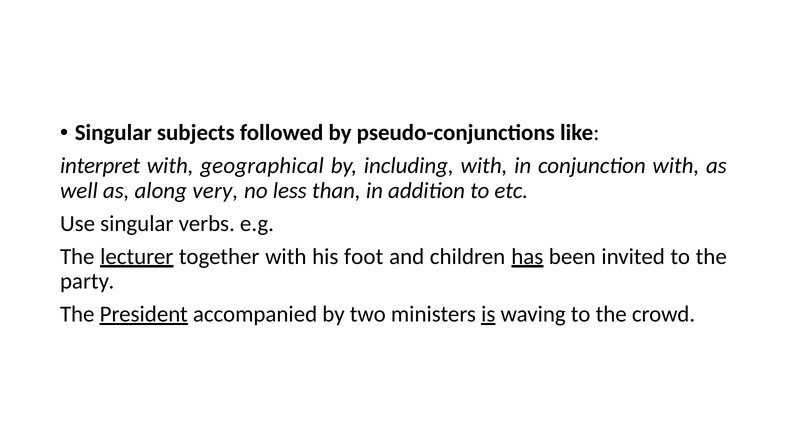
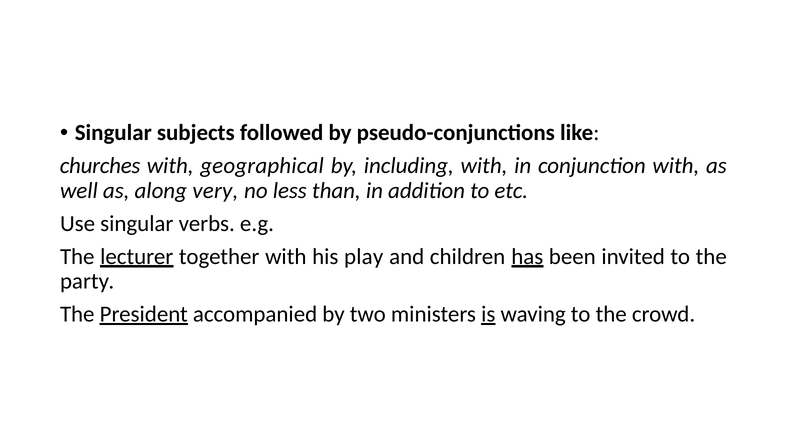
interpret: interpret -> churches (100, 166)
foot: foot -> play (364, 257)
